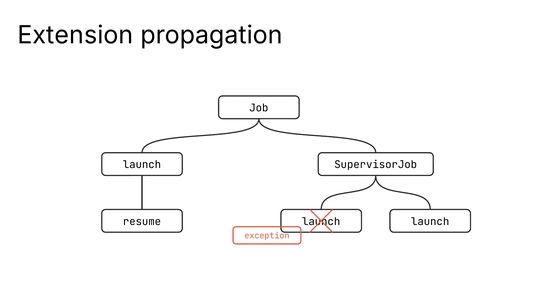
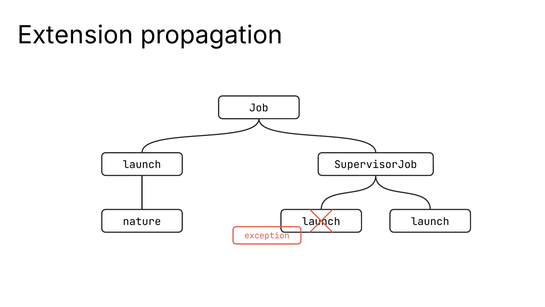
resume: resume -> nature (142, 221)
